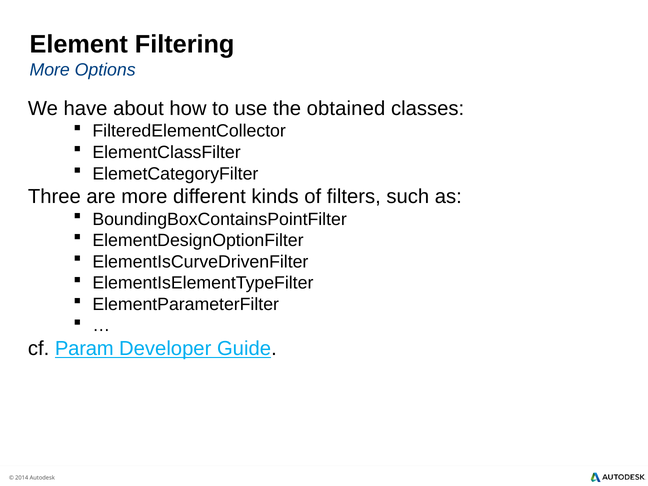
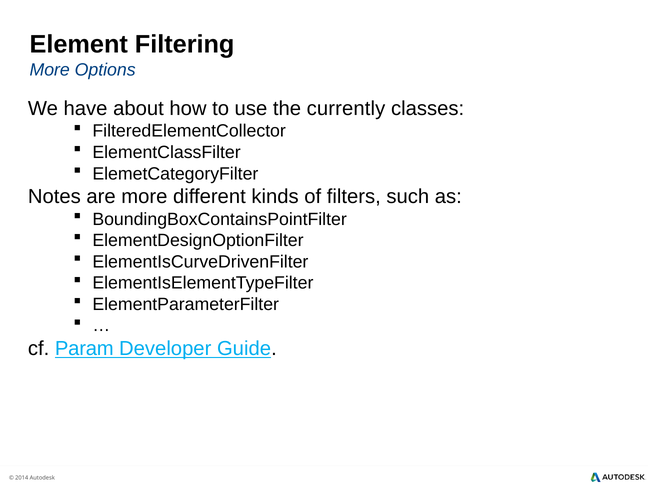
obtained: obtained -> currently (346, 108)
Three: Three -> Notes (54, 197)
